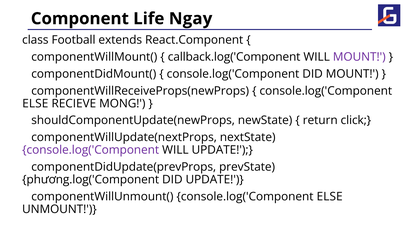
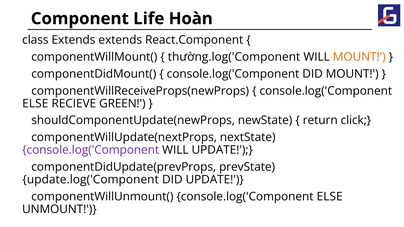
Ngay: Ngay -> Hoàn (191, 19)
class Football: Football -> Extends (73, 40)
callback.log('Component: callback.log('Component -> thường.log('Component (234, 57)
MOUNT colour: purple -> orange (359, 57)
MONG: MONG -> GREEN (122, 104)
phương.log('Component: phương.log('Component -> update.log('Component (91, 180)
